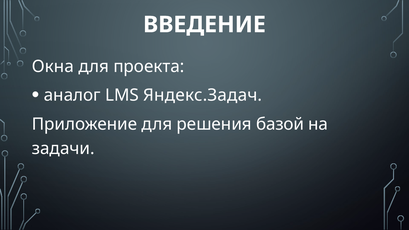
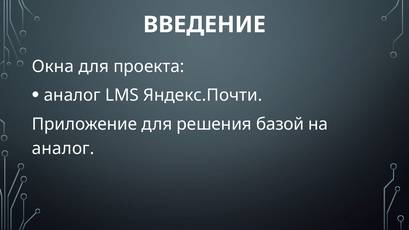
Яндекс.Задач: Яндекс.Задач -> Яндекс.Почти (203, 95)
задачи: задачи -> аналог (63, 149)
